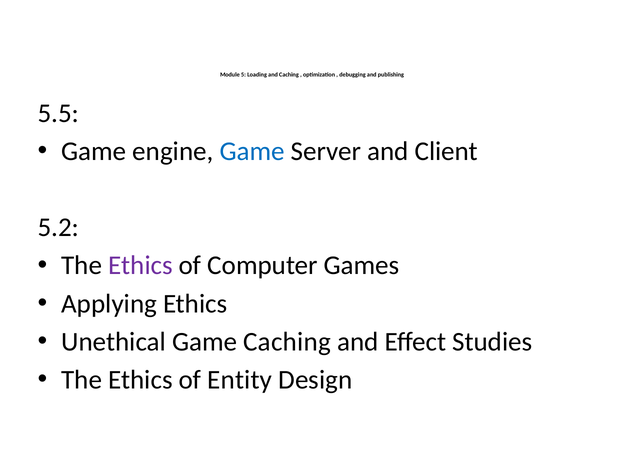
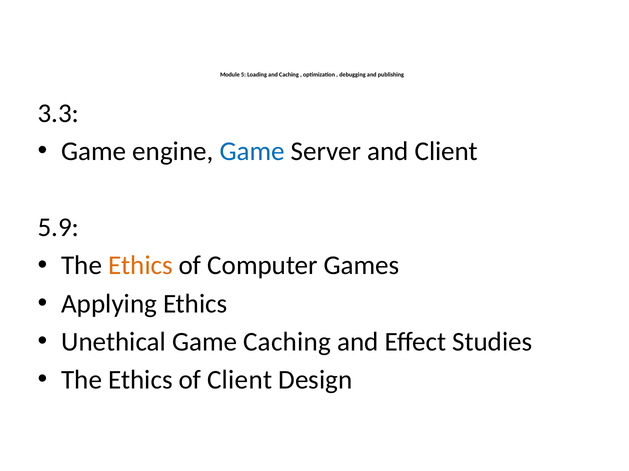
5.5: 5.5 -> 3.3 (58, 114)
5.2: 5.2 -> 5.9 (58, 228)
Ethics colour: purple -> orange (140, 266)
of Entity: Entity -> Client (240, 380)
